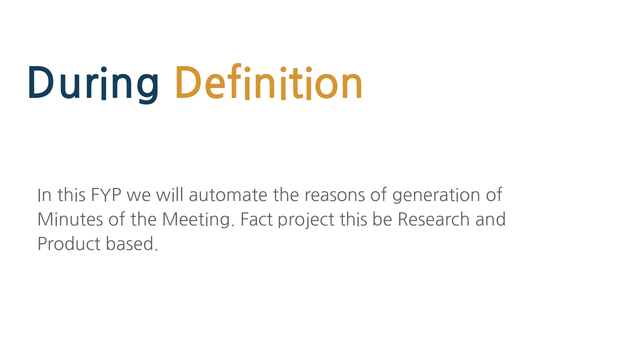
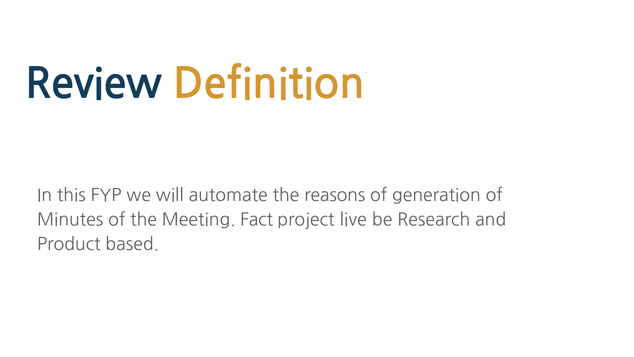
During: During -> Review (94, 84)
project this: this -> live (353, 220)
